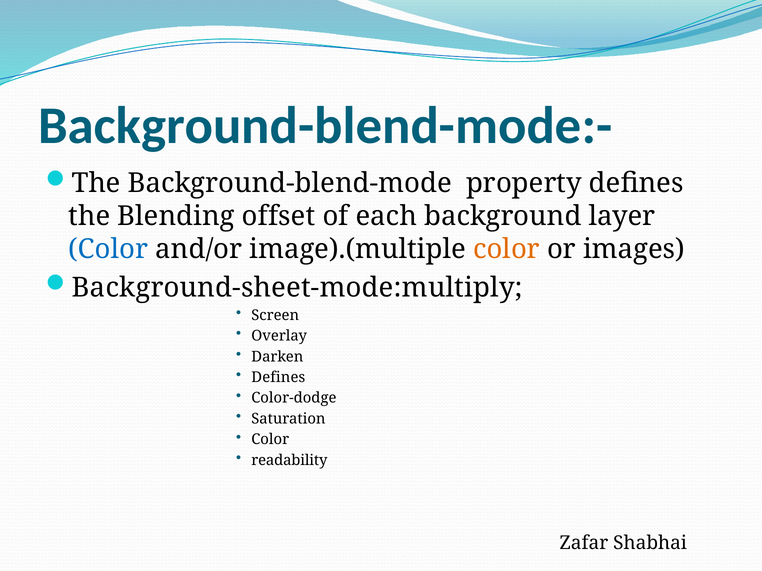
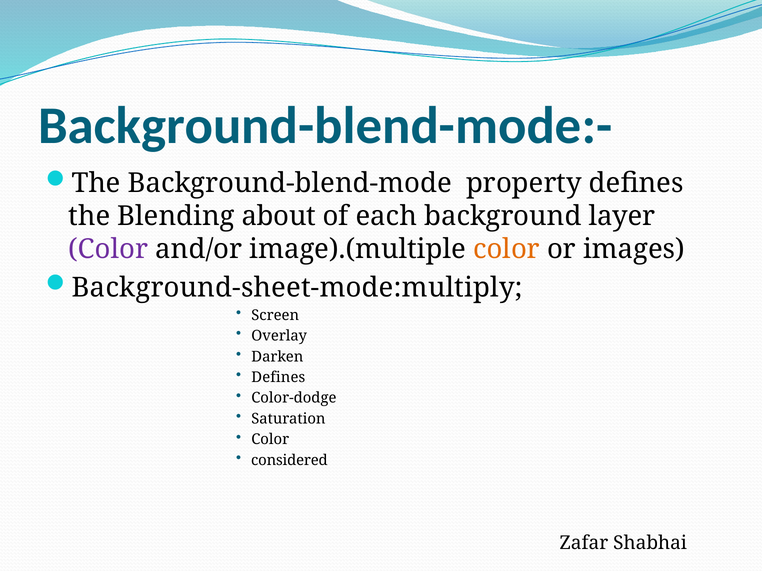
offset: offset -> about (279, 216)
Color colour: blue -> purple (108, 249)
readability: readability -> considered (289, 461)
